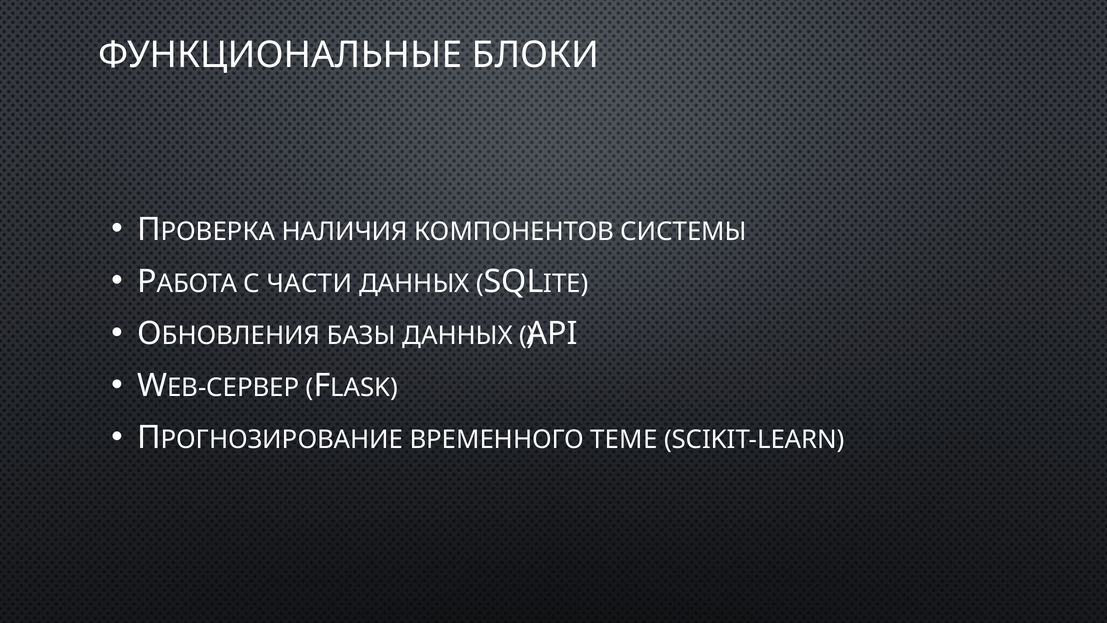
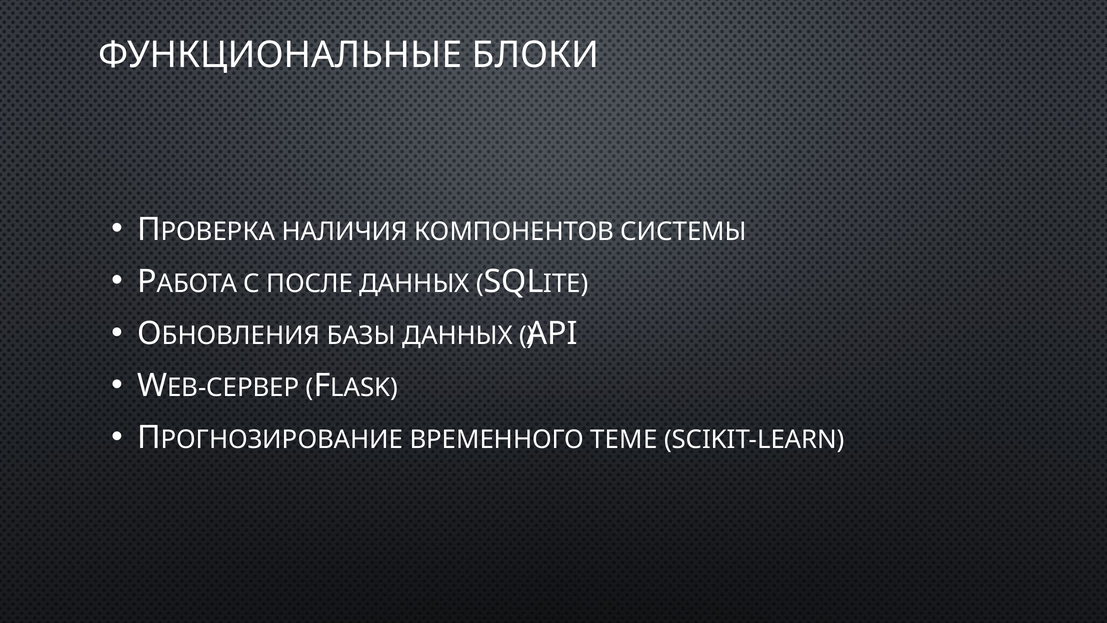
ЧАСТИ: ЧАСТИ -> ПОСЛЕ (310, 283)
